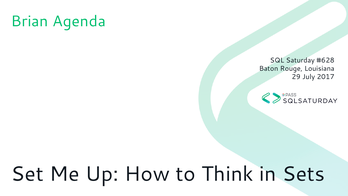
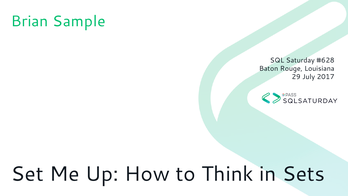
Agenda: Agenda -> Sample (79, 21)
